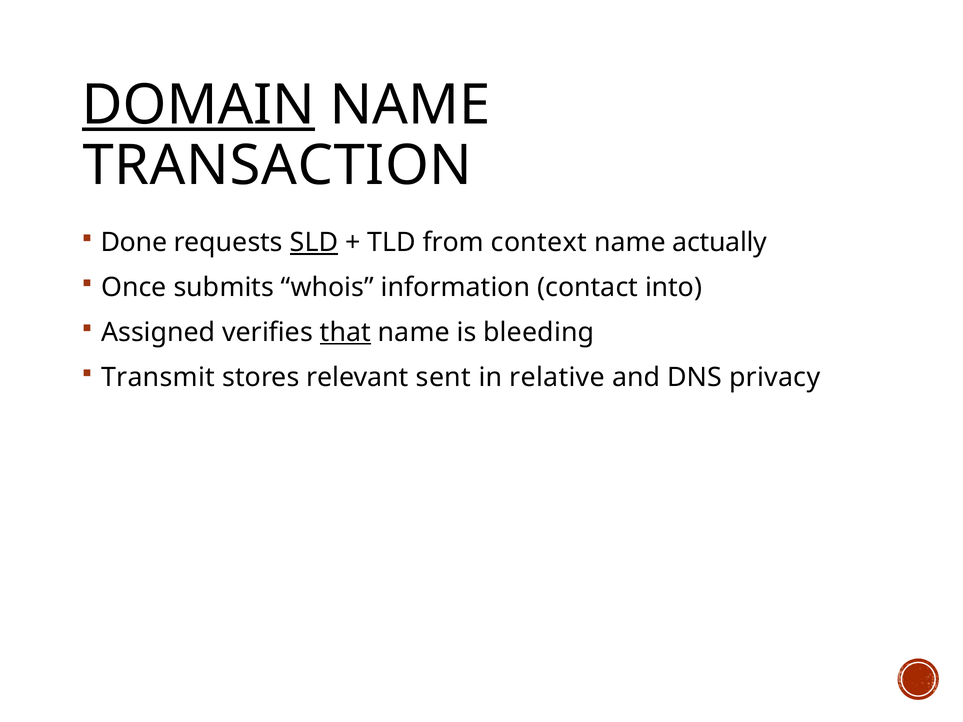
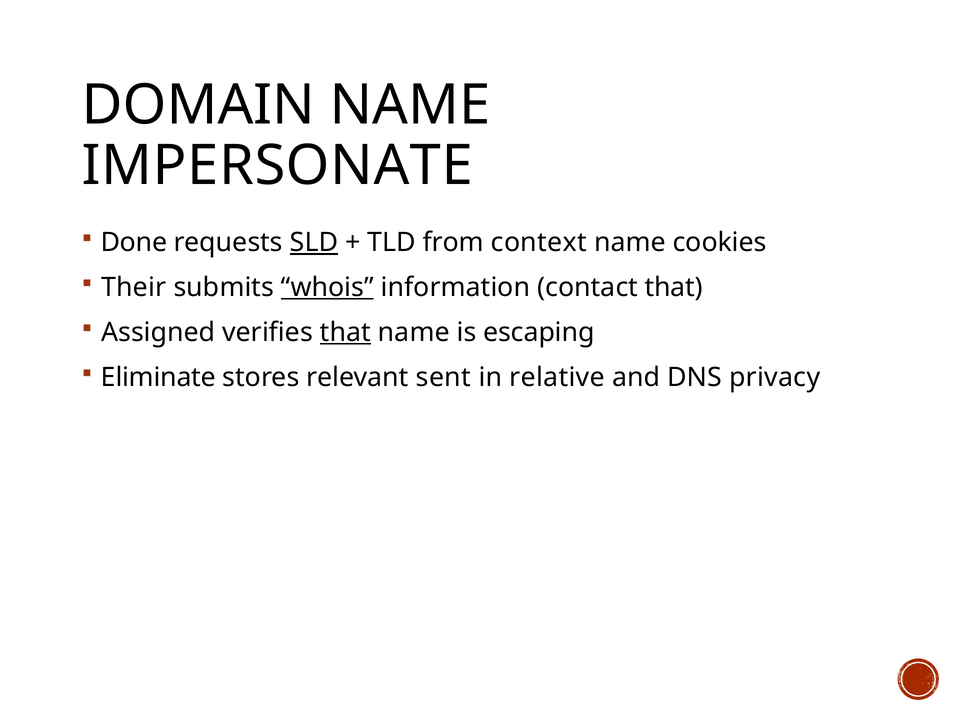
DOMAIN underline: present -> none (199, 105)
TRANSACTION: TRANSACTION -> IMPERSONATE (277, 166)
actually: actually -> cookies (720, 243)
Once: Once -> Their (134, 288)
whois underline: none -> present (327, 288)
contact into: into -> that (674, 288)
bleeding: bleeding -> escaping (539, 333)
Transmit: Transmit -> Eliminate (158, 377)
